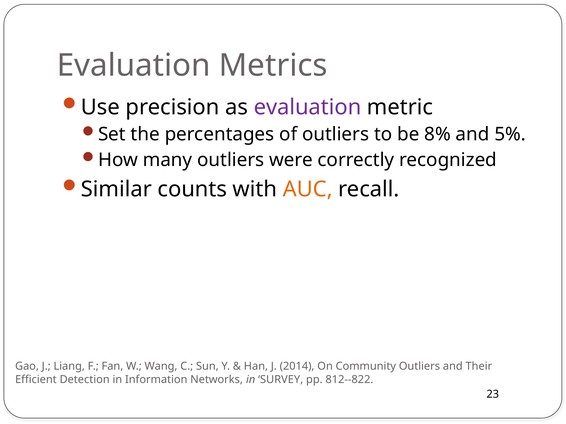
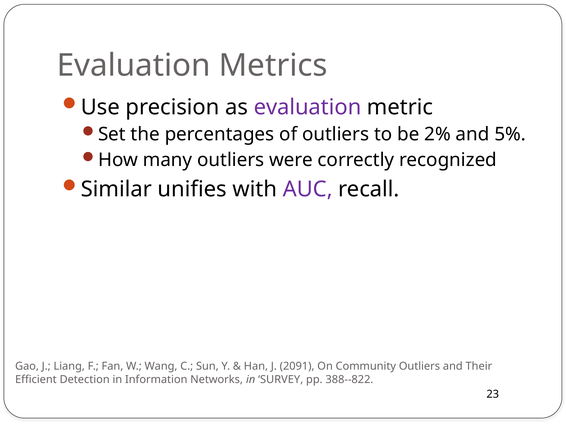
8%: 8% -> 2% (438, 134)
counts: counts -> unifies (192, 189)
AUC colour: orange -> purple (308, 189)
2014: 2014 -> 2091 (297, 367)
812--822: 812--822 -> 388--822 (349, 380)
